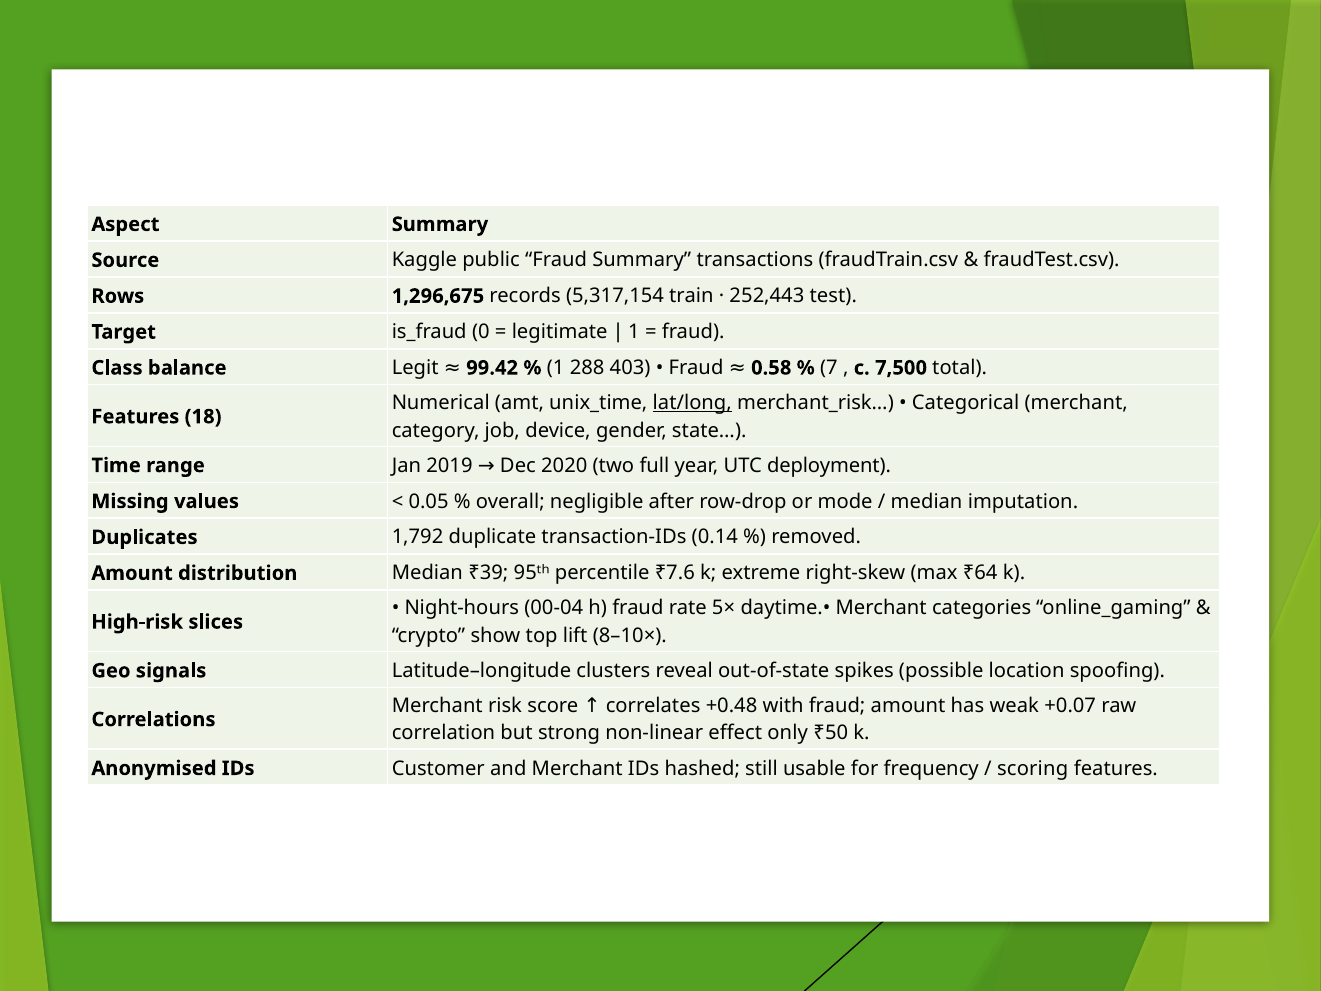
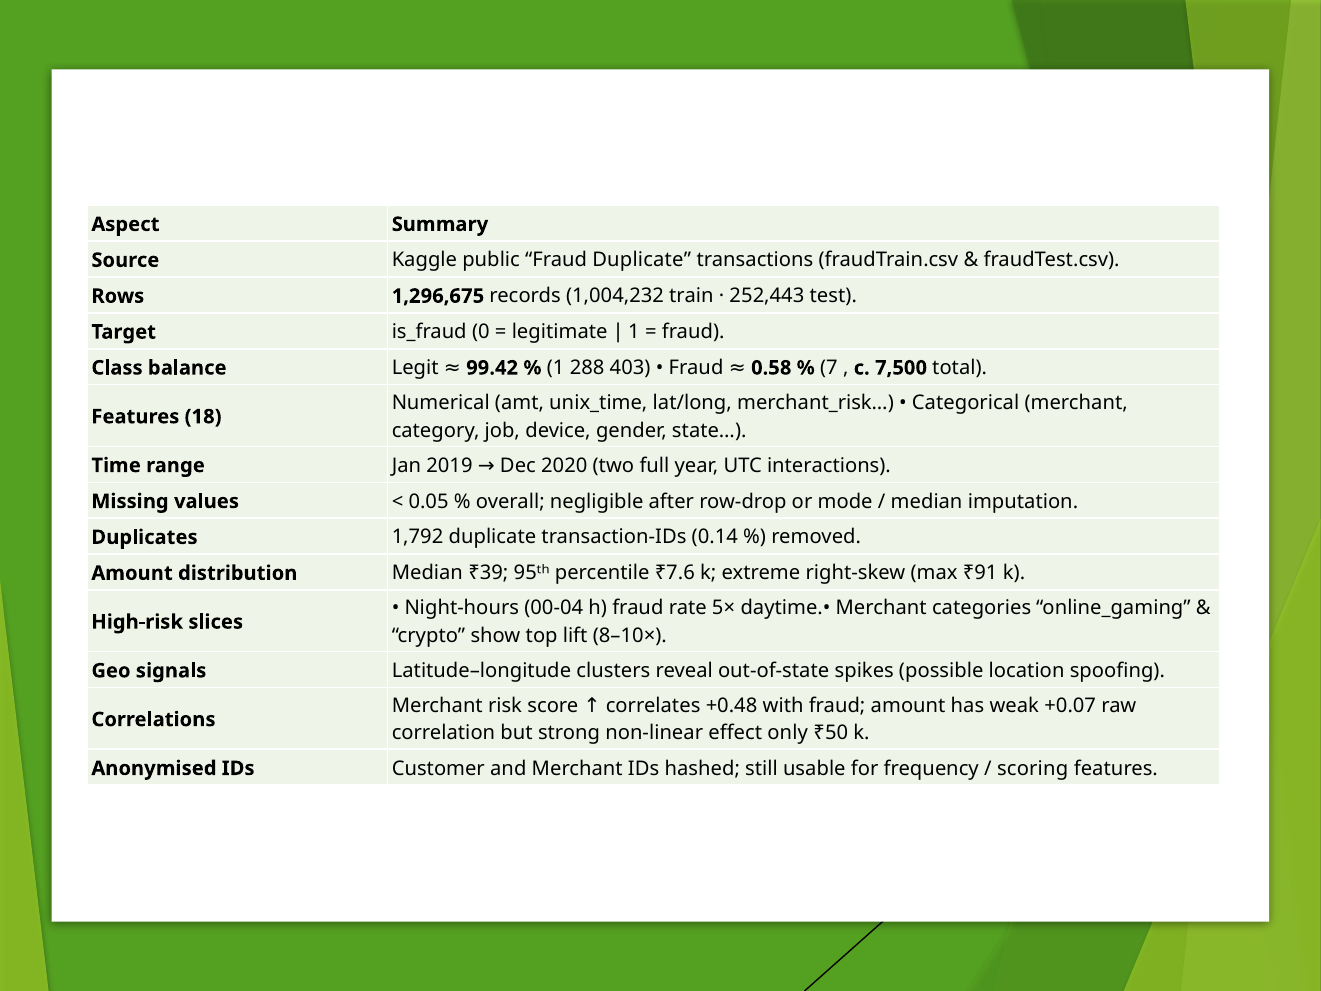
Fraud Summary: Summary -> Duplicate (642, 260)
5,317,154: 5,317,154 -> 1,004,232 (615, 296)
lat/long underline: present -> none (692, 403)
deployment: deployment -> interactions (829, 465)
₹64: ₹64 -> ₹91 (980, 573)
